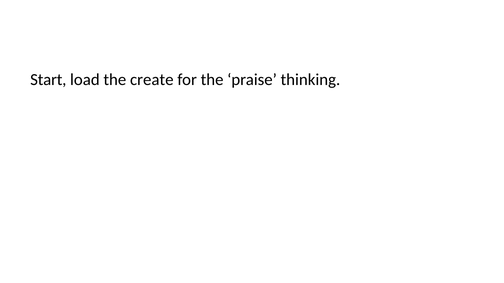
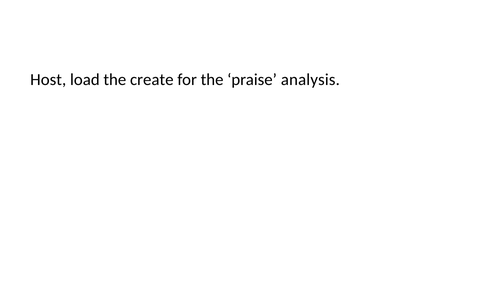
Start: Start -> Host (48, 80)
thinking: thinking -> analysis (310, 80)
